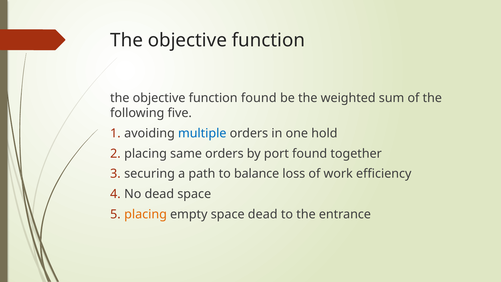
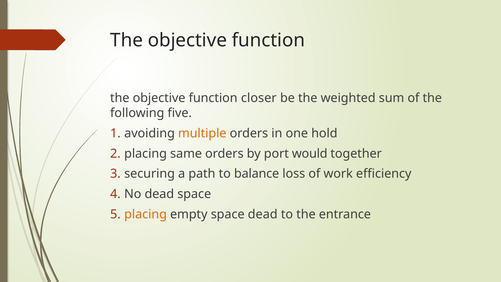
function found: found -> closer (259, 98)
multiple colour: blue -> orange (202, 133)
port found: found -> would (310, 153)
